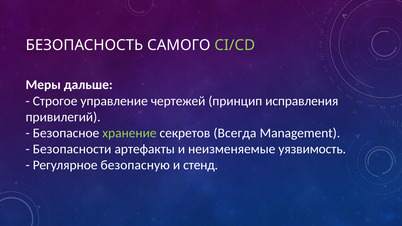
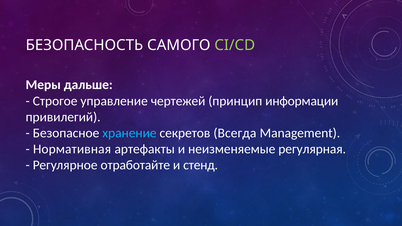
исправления: исправления -> информации (302, 101)
хранение colour: light green -> light blue (129, 133)
Безопасности: Безопасности -> Нормативная (72, 149)
уязвимость: уязвимость -> регулярная (312, 149)
безопасную: безопасную -> отработайте (135, 165)
